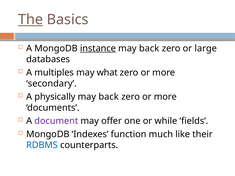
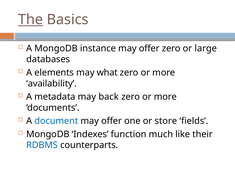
instance underline: present -> none (98, 48)
back: back -> offer (149, 48)
multiples: multiples -> elements (54, 73)
secondary: secondary -> availability (52, 84)
physically: physically -> metadata (55, 97)
document colour: purple -> blue (56, 121)
while: while -> store (166, 121)
